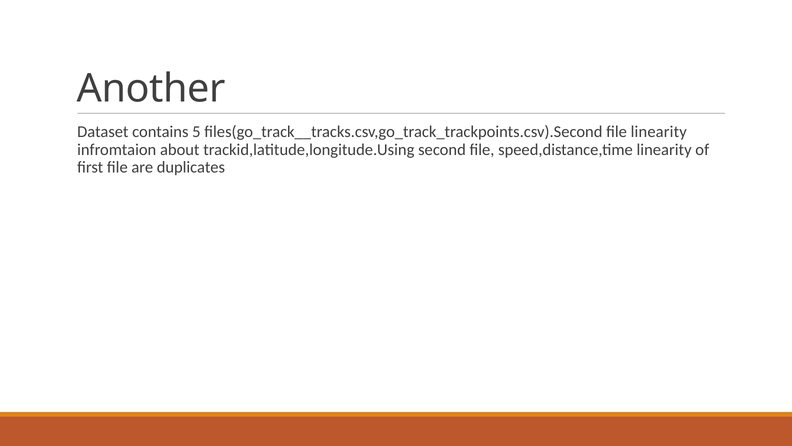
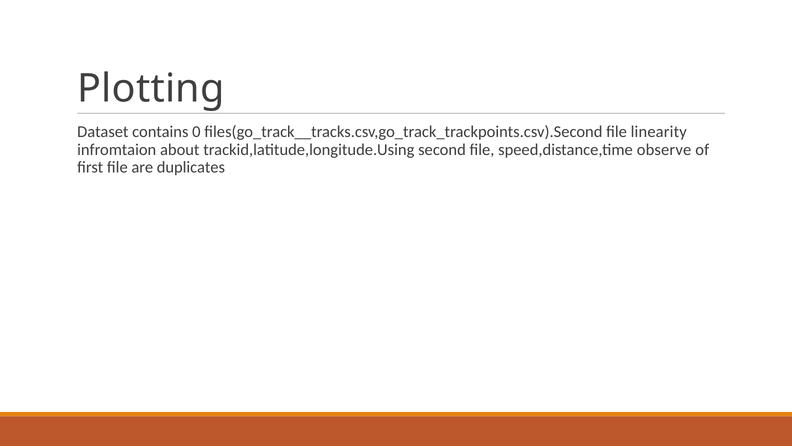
Another: Another -> Plotting (151, 89)
5: 5 -> 0 (196, 132)
speed,distance,time linearity: linearity -> observe (664, 150)
